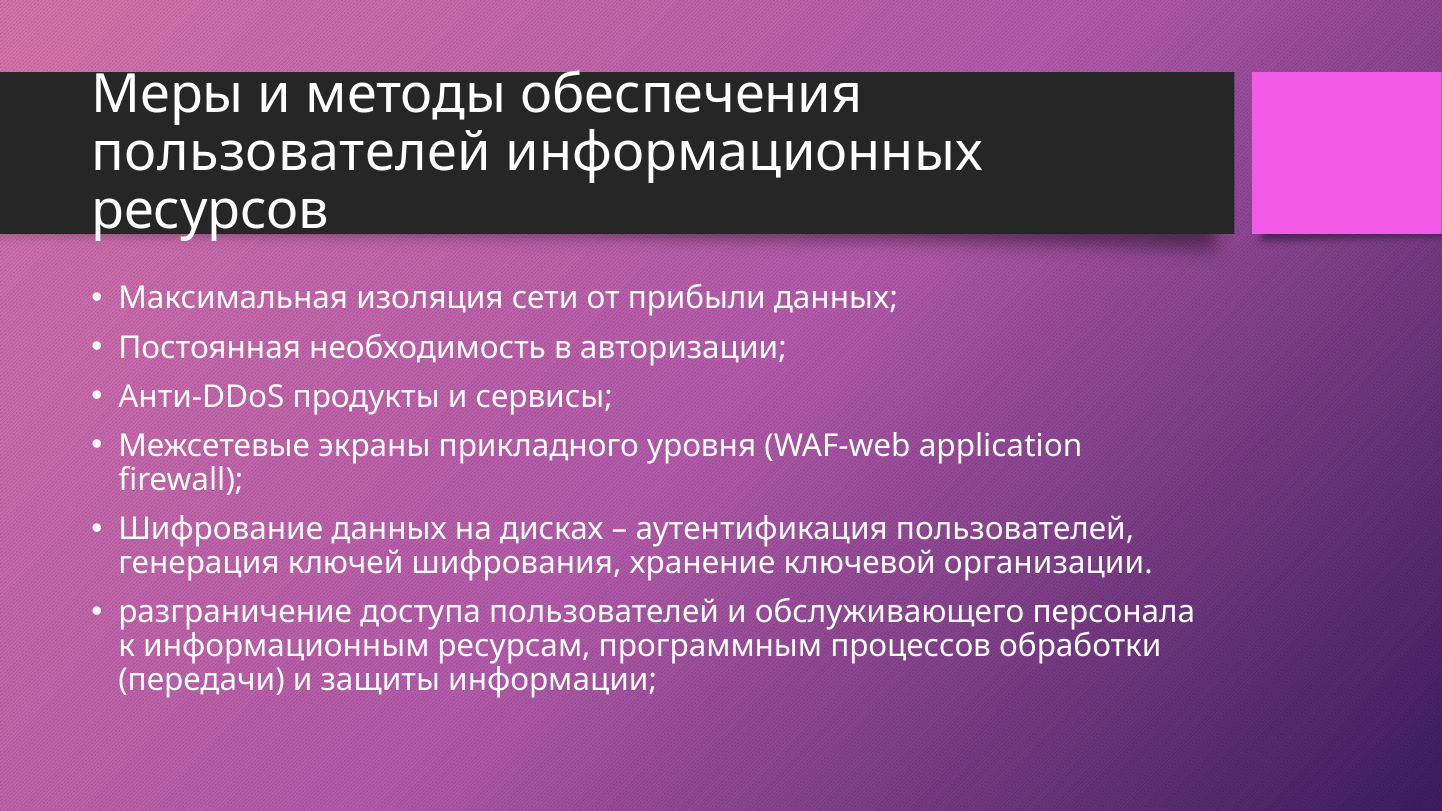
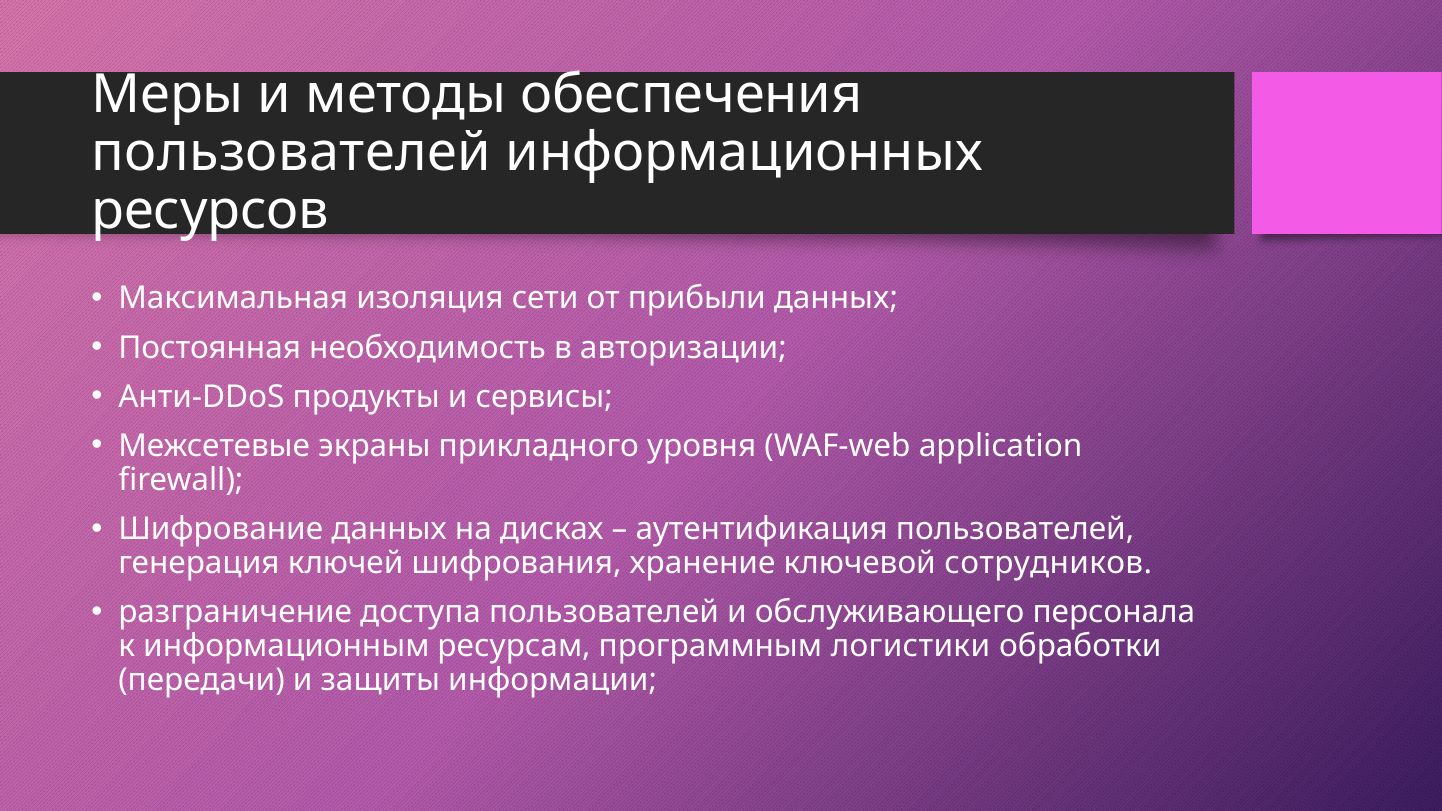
организации: организации -> сотрудников (1048, 563)
процессов: процессов -> логистики (910, 646)
